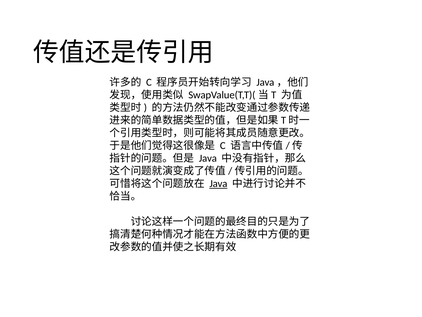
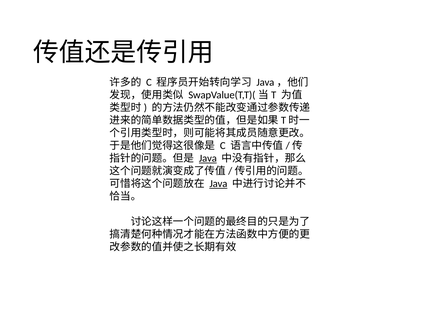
Java underline: none -> present (208, 158)
